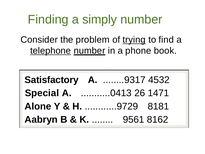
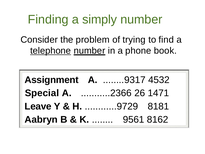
trying underline: present -> none (134, 40)
Satisfactory: Satisfactory -> Assignment (52, 80)
...........0413: ...........0413 -> ...........2366 (106, 93)
Alone: Alone -> Leave (38, 106)
